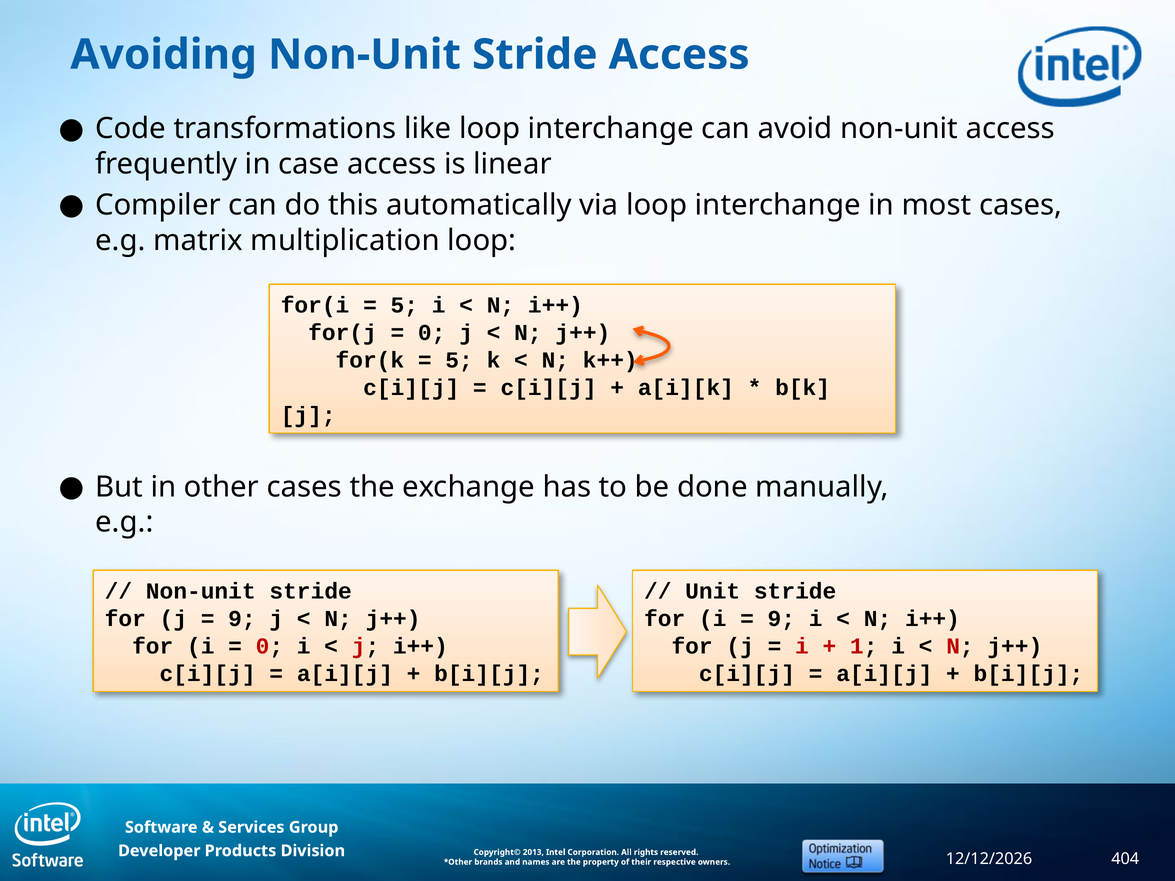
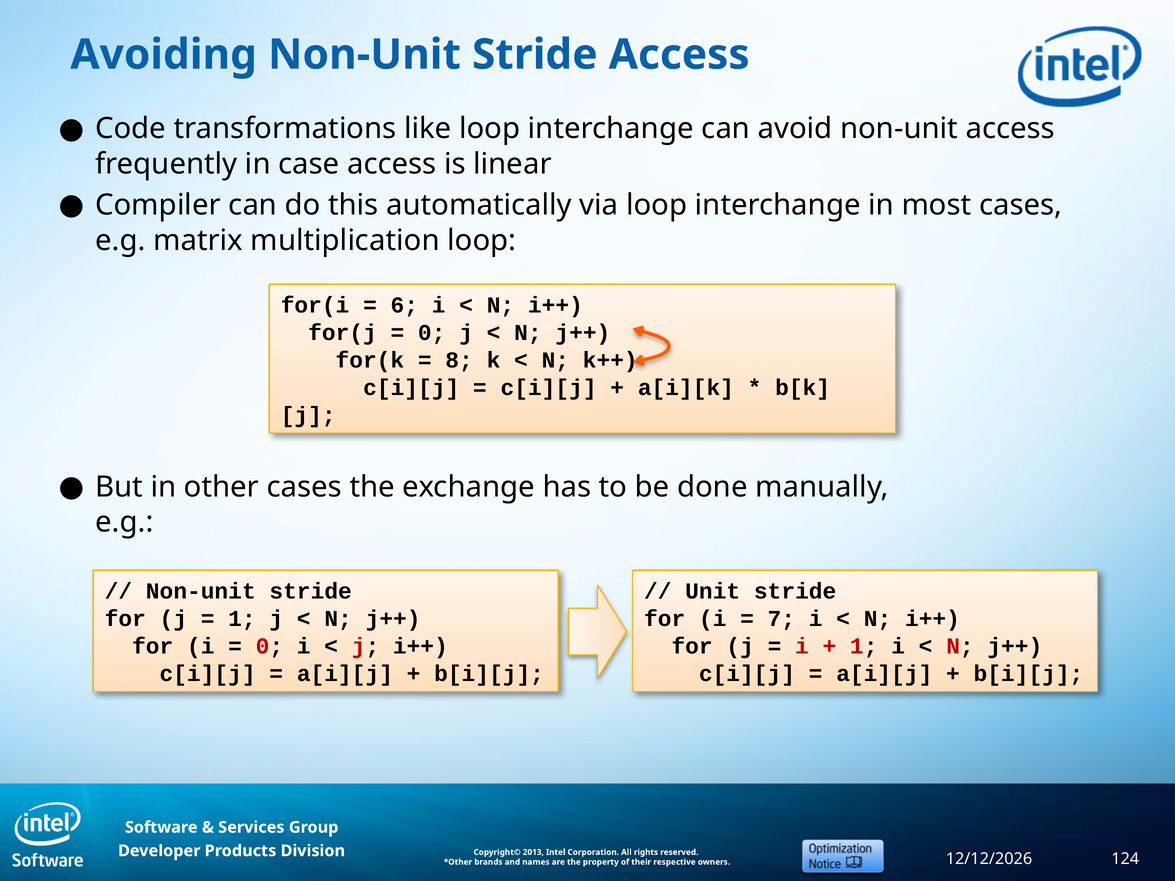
5: 5 -> 6 (404, 305)
5: 5 -> 8 (459, 360)
9: 9 -> 1 (242, 619)
9: 9 -> 7 (781, 619)
404: 404 -> 124 (1125, 859)
